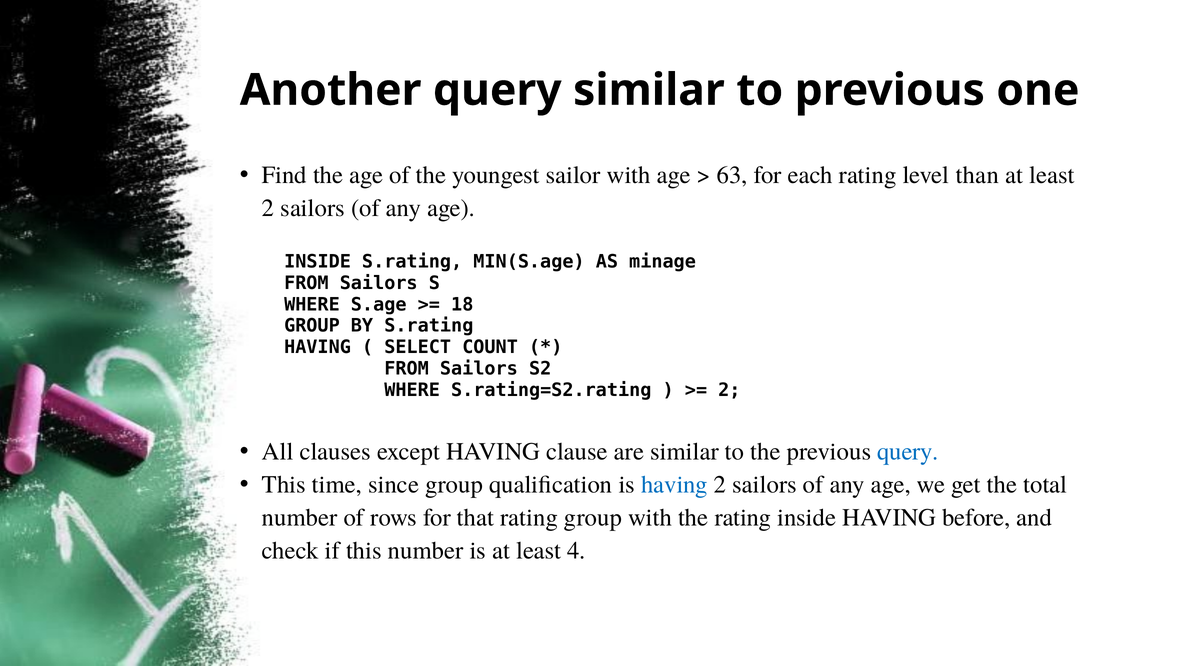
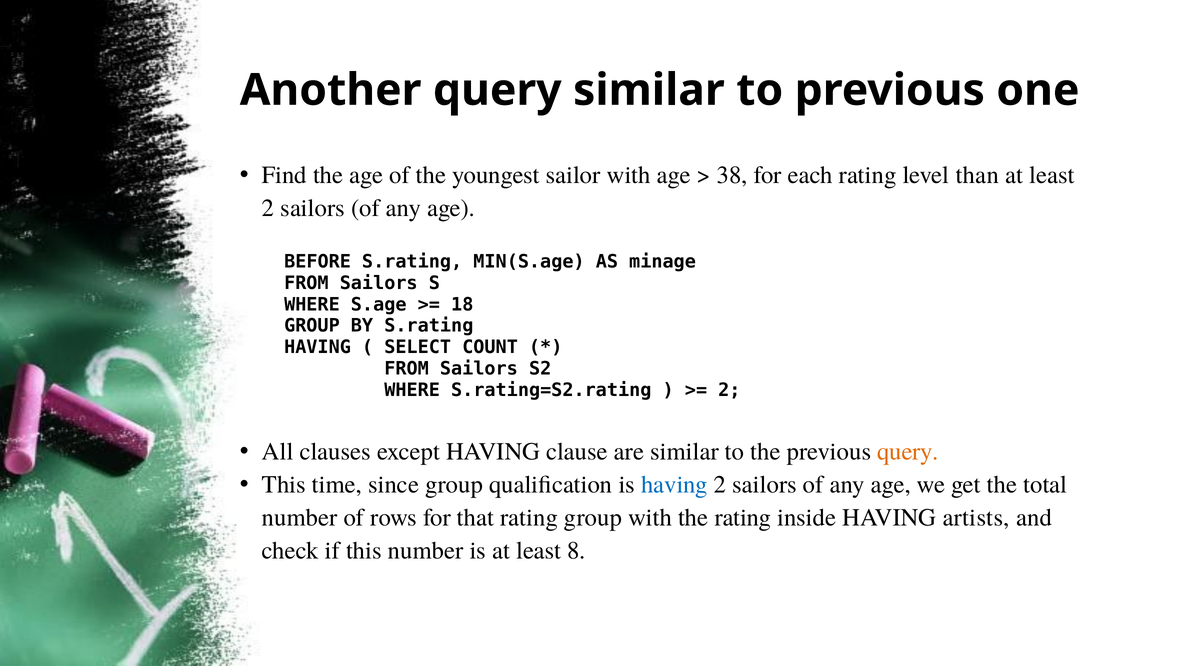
63: 63 -> 38 (732, 175)
INSIDE: INSIDE -> BEFORE (318, 261)
query colour: blue -> orange (908, 452)
before: before -> artists (976, 518)
4: 4 -> 8 (576, 551)
